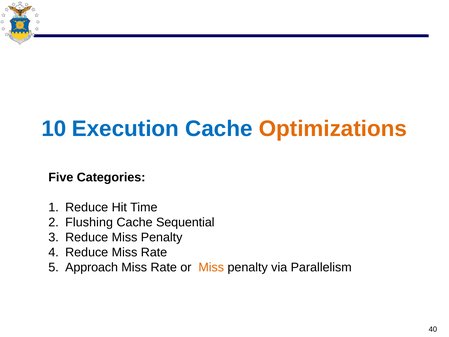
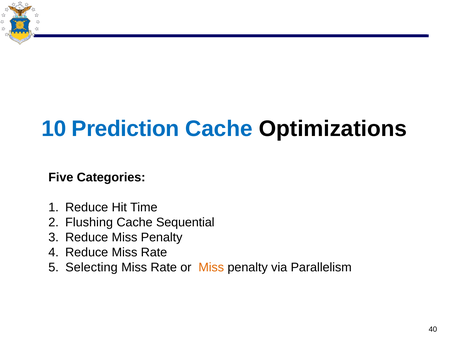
Execution: Execution -> Prediction (125, 129)
Optimizations colour: orange -> black (333, 129)
Approach: Approach -> Selecting (91, 267)
